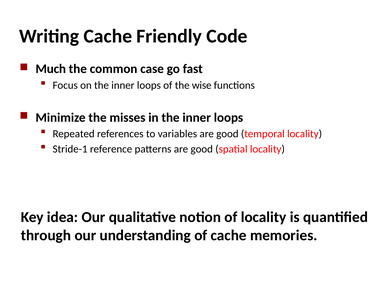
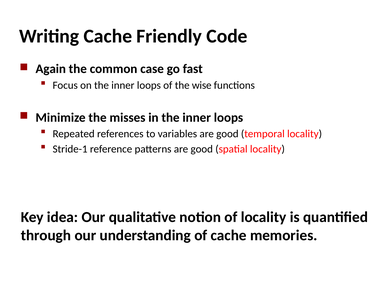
Much: Much -> Again (51, 69)
